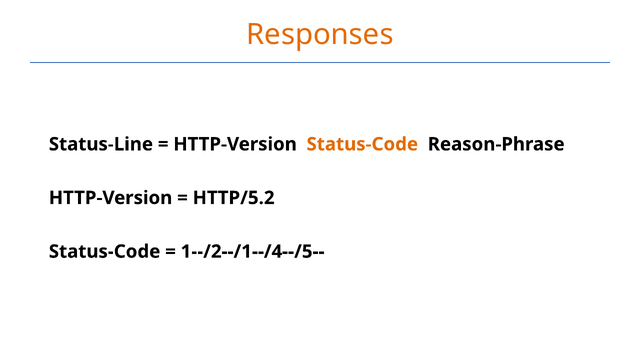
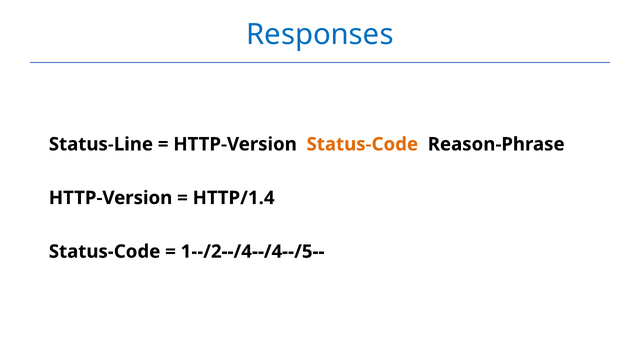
Responses colour: orange -> blue (320, 35)
HTTP/5.2: HTTP/5.2 -> HTTP/1.4 (234, 198)
1--/2--/1--/4--/5--: 1--/2--/1--/4--/5-- -> 1--/2--/4--/4--/5-- (253, 252)
